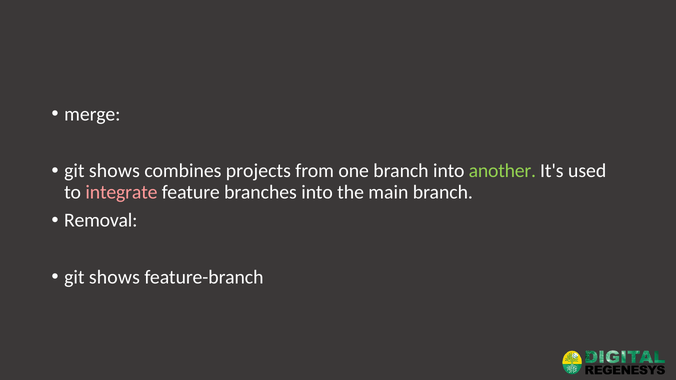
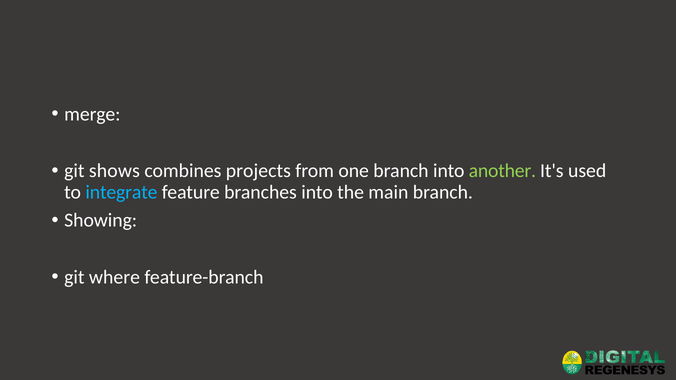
integrate colour: pink -> light blue (121, 192)
Removal: Removal -> Showing (101, 221)
shows: shows -> where (114, 277)
